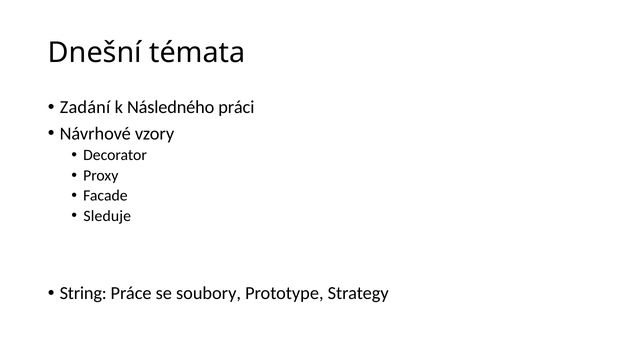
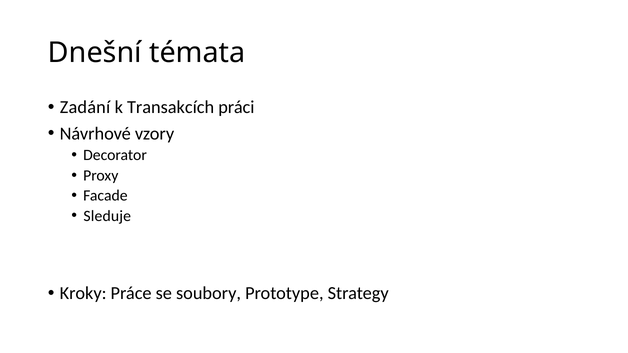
Následného: Následného -> Transakcích (171, 107)
String: String -> Kroky (83, 293)
